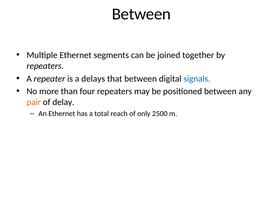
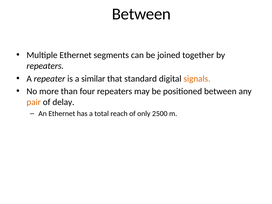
delays: delays -> similar (93, 79)
that between: between -> standard (141, 79)
signals colour: blue -> orange (197, 79)
